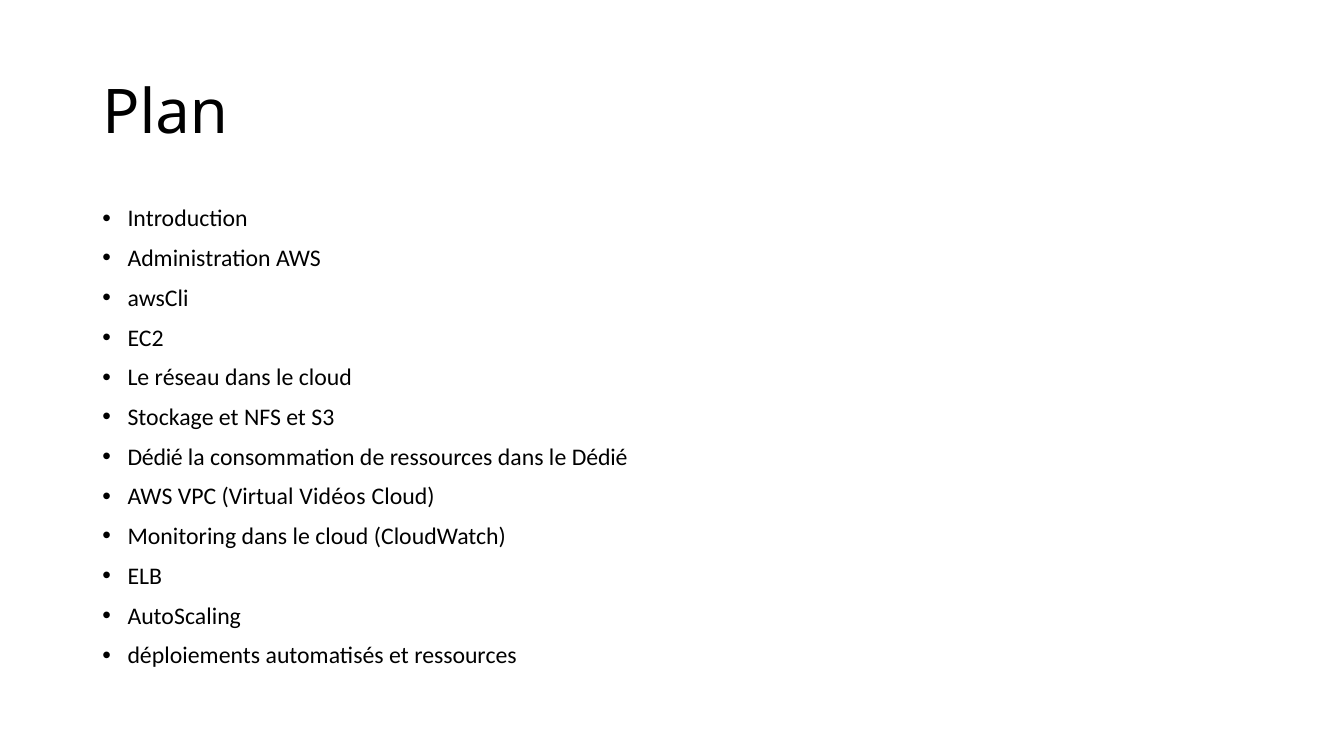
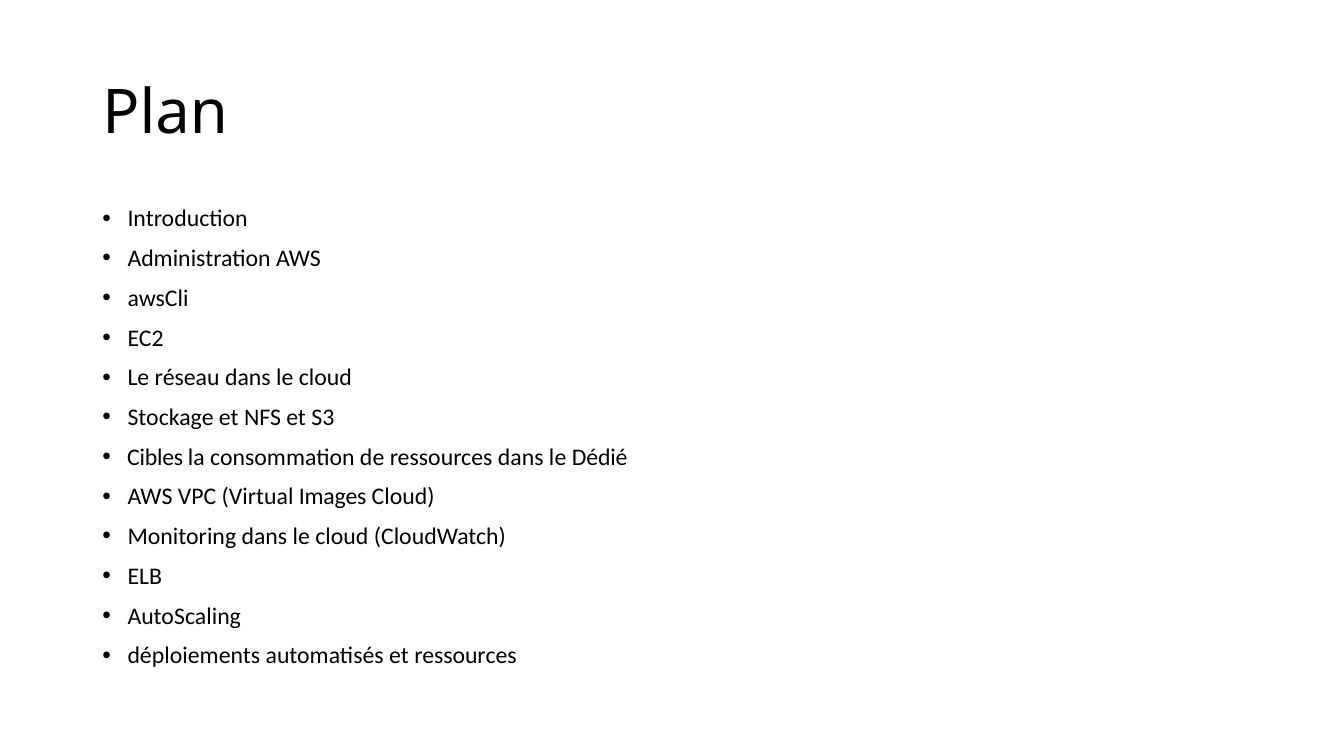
Dédié: Dédié -> Cibles (155, 457)
Vidéos: Vidéos -> Images (333, 497)
